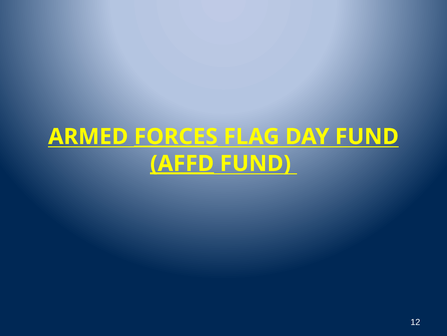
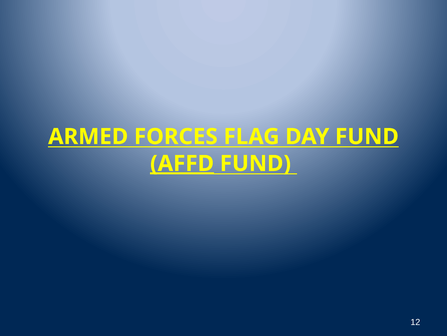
FORCES underline: present -> none (176, 136)
